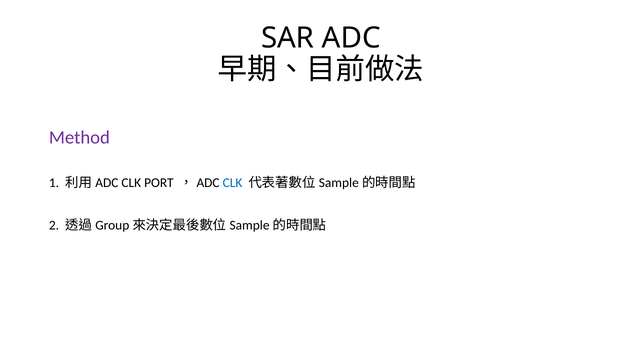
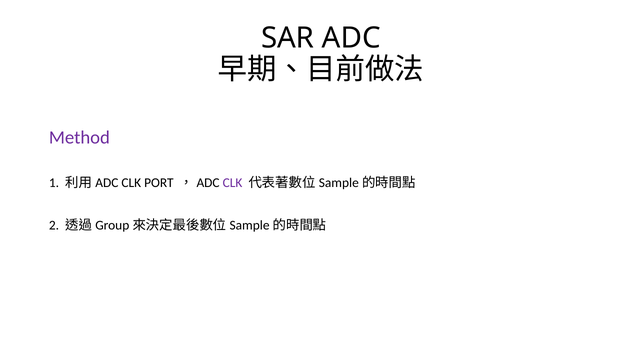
CLK colour: blue -> purple (232, 183)
